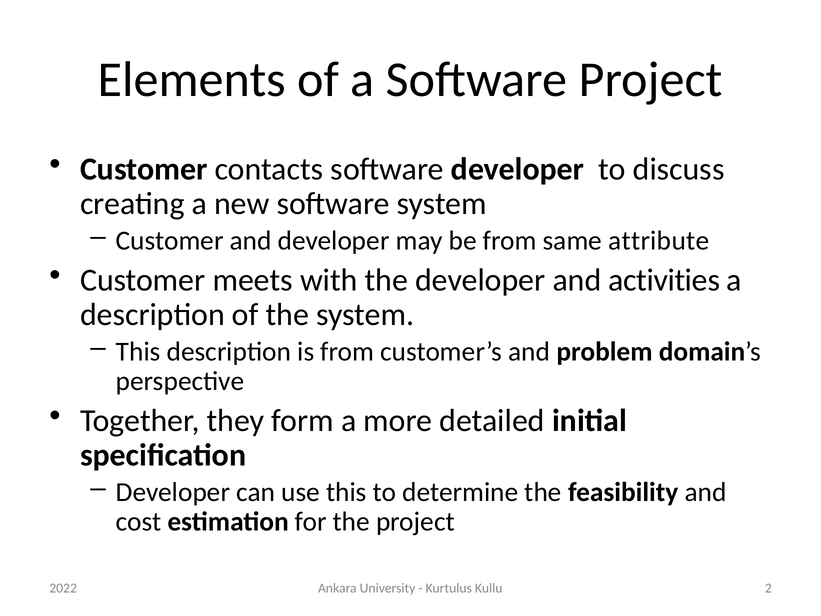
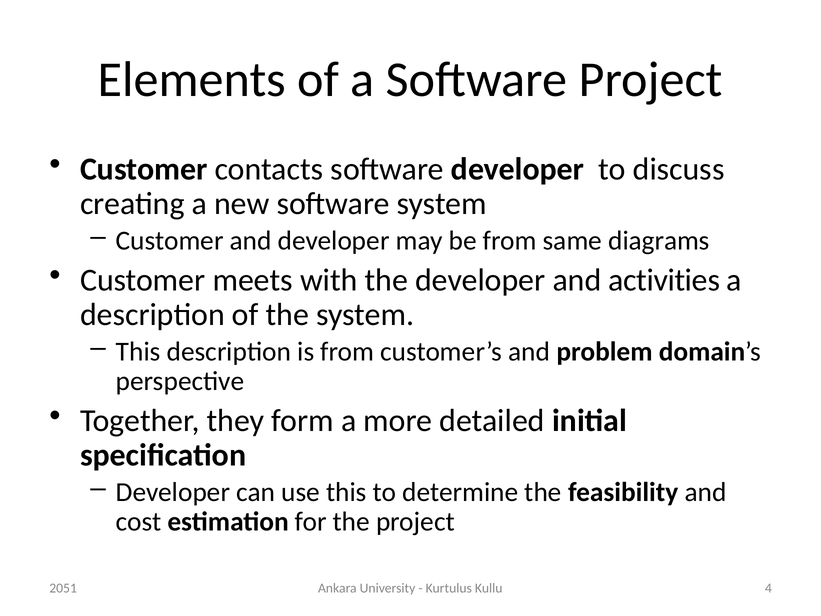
attribute: attribute -> diagrams (659, 241)
2: 2 -> 4 (768, 588)
2022: 2022 -> 2051 (63, 588)
